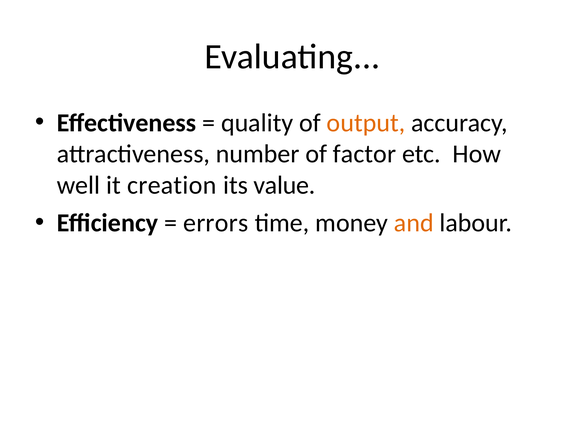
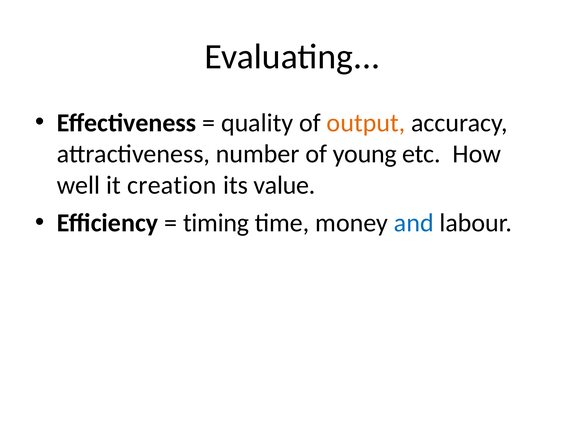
factor: factor -> young (365, 154)
errors: errors -> timing (216, 223)
and colour: orange -> blue (414, 223)
